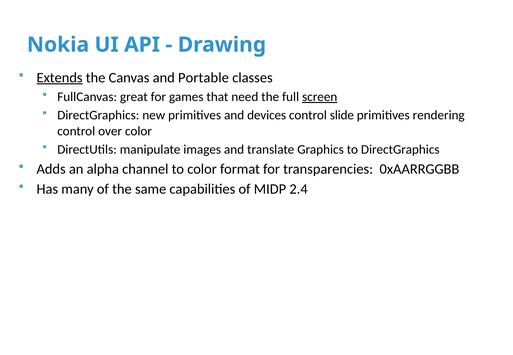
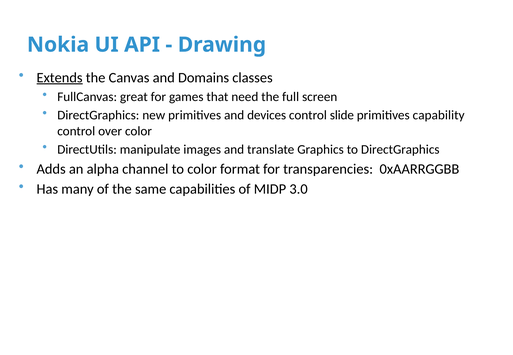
Portable: Portable -> Domains (204, 78)
screen underline: present -> none (320, 97)
rendering: rendering -> capability (439, 115)
2.4: 2.4 -> 3.0 (299, 189)
